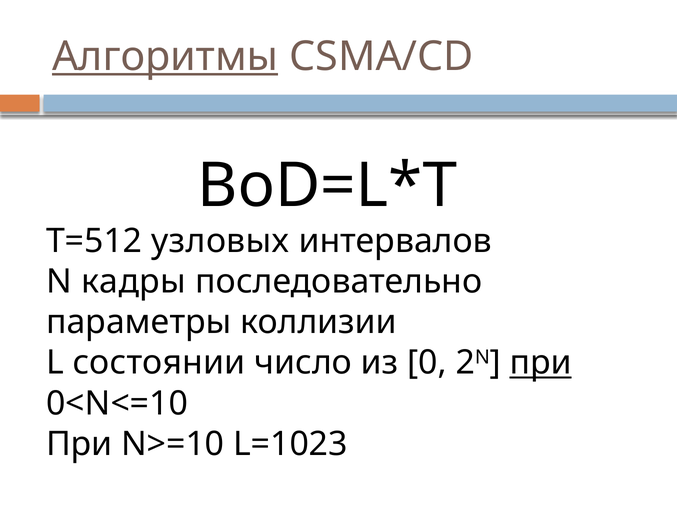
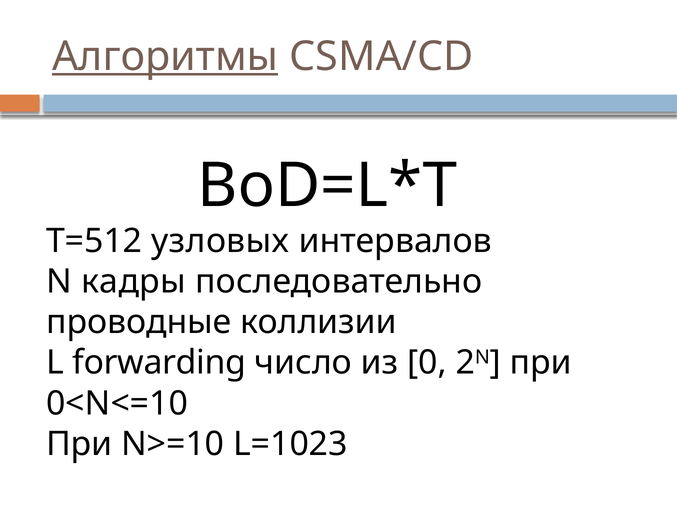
параметры: параметры -> проводные (139, 323)
состоянии: состоянии -> forwarding (159, 363)
при underline: present -> none (541, 363)
